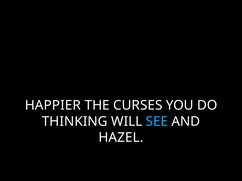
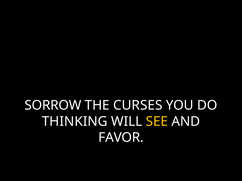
HAPPIER: HAPPIER -> SORROW (53, 106)
SEE colour: light blue -> yellow (157, 122)
HAZEL: HAZEL -> FAVOR (121, 138)
